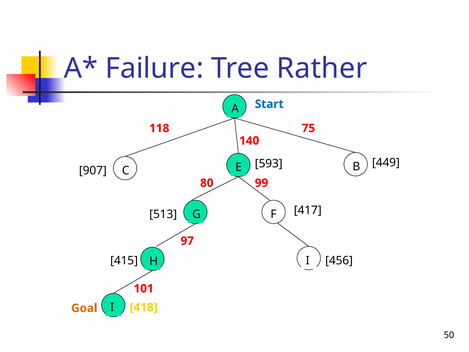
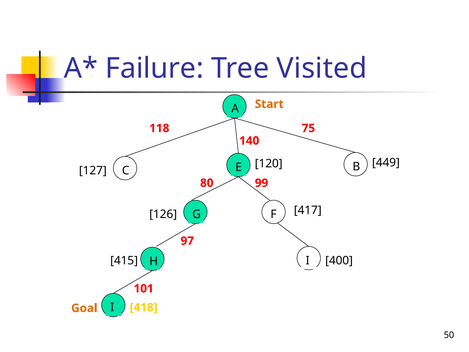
Rather: Rather -> Visited (322, 68)
Start colour: blue -> orange (269, 104)
593: 593 -> 120 (269, 163)
907: 907 -> 127 (93, 170)
513: 513 -> 126 (163, 214)
456: 456 -> 400 (339, 260)
